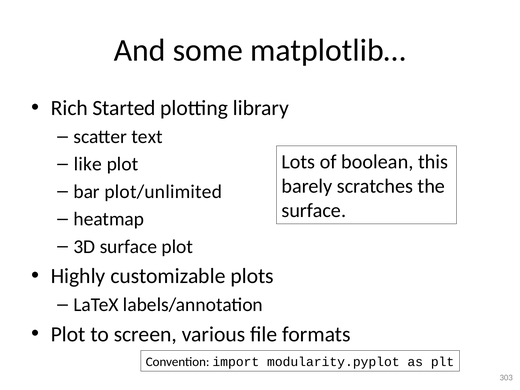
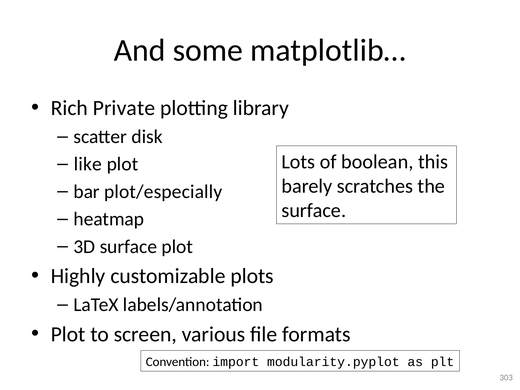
Started: Started -> Private (124, 108)
text: text -> disk (147, 137)
plot/unlimited: plot/unlimited -> plot/especially (163, 192)
